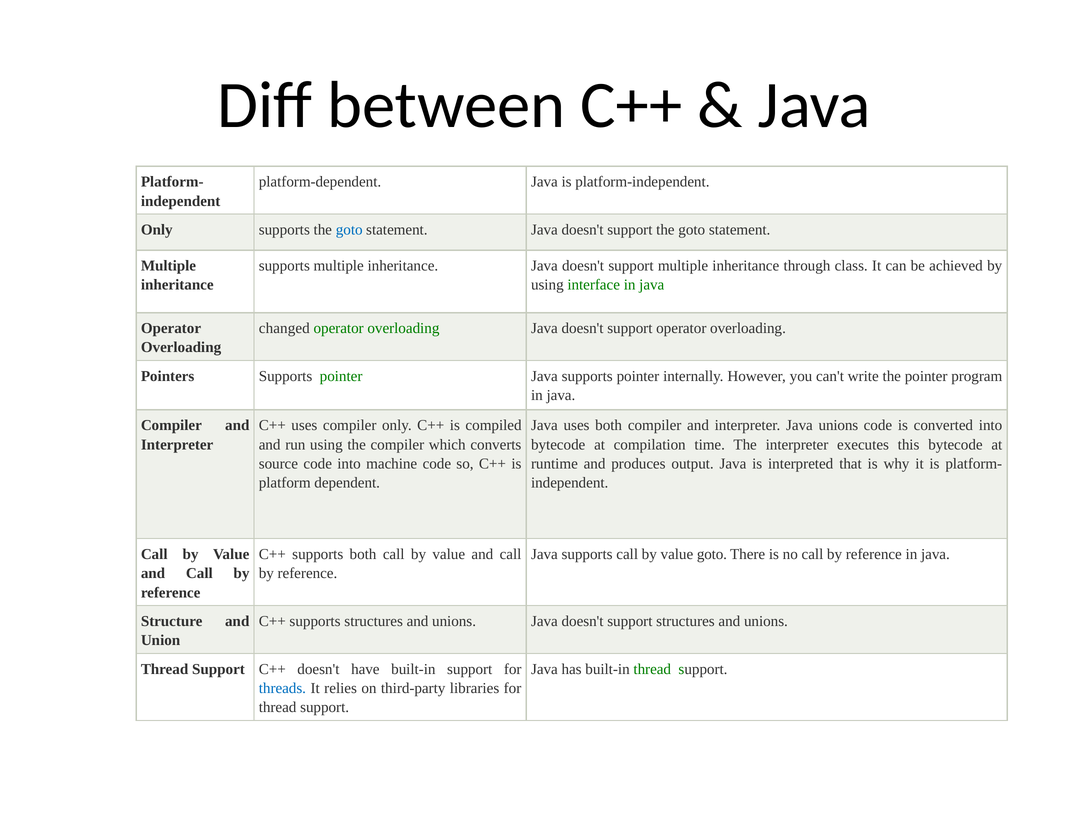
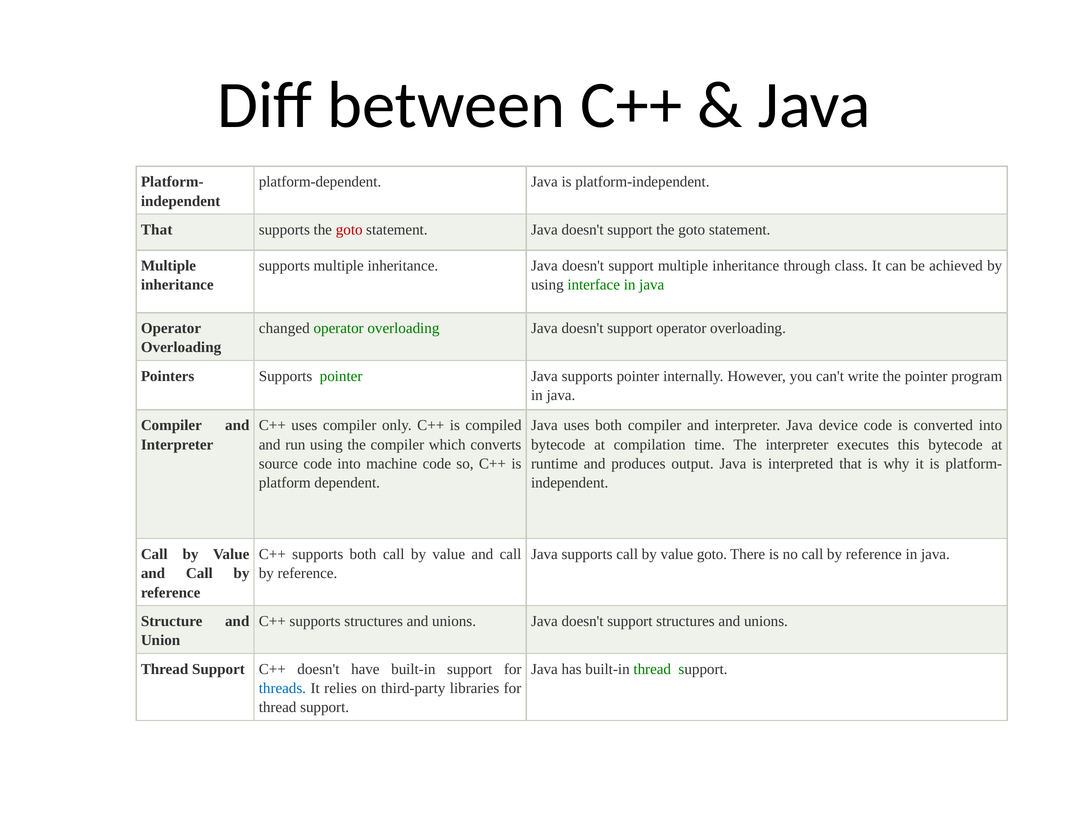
Only: Only -> That (157, 230)
goto colour: blue -> red (349, 230)
Java unions: unions -> device (838, 426)
